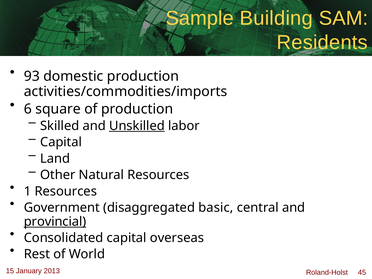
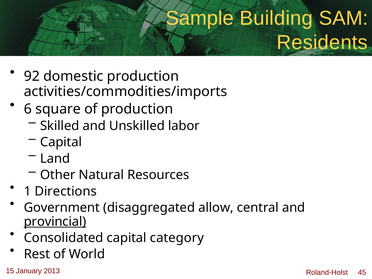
93: 93 -> 92 (32, 76)
Unskilled underline: present -> none (137, 126)
1 Resources: Resources -> Directions (66, 191)
basic: basic -> allow (216, 208)
overseas: overseas -> category (177, 238)
